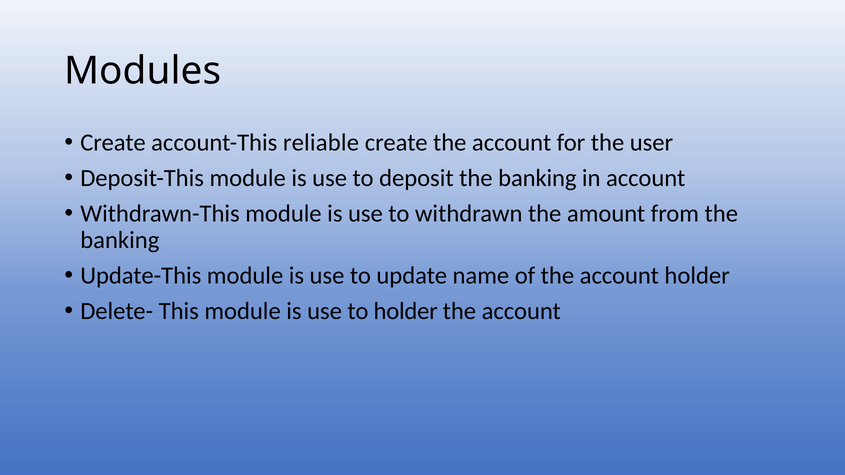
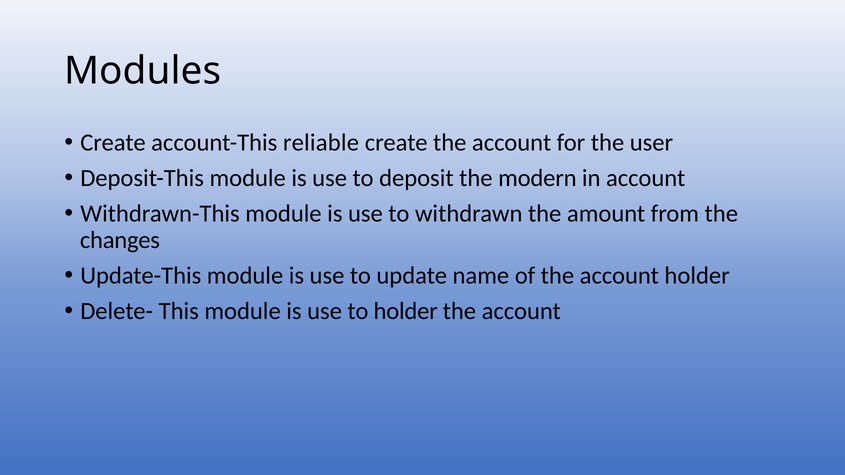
deposit the banking: banking -> modern (537, 178)
banking: banking -> changes (120, 240)
